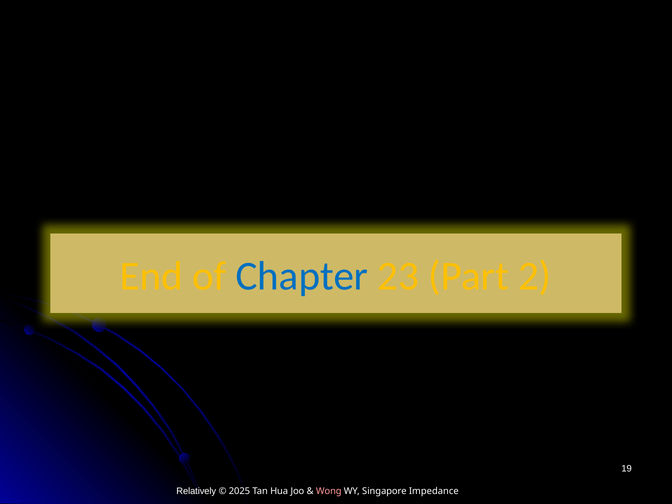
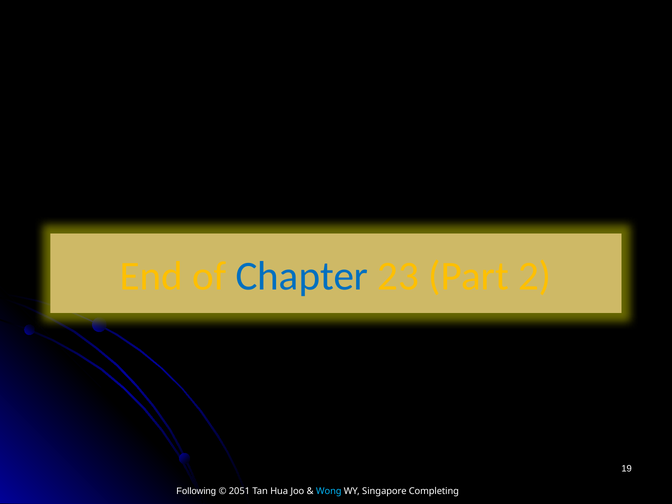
Relatively: Relatively -> Following (196, 491)
2025: 2025 -> 2051 (239, 491)
Wong colour: pink -> light blue (329, 491)
Impedance: Impedance -> Completing (434, 491)
